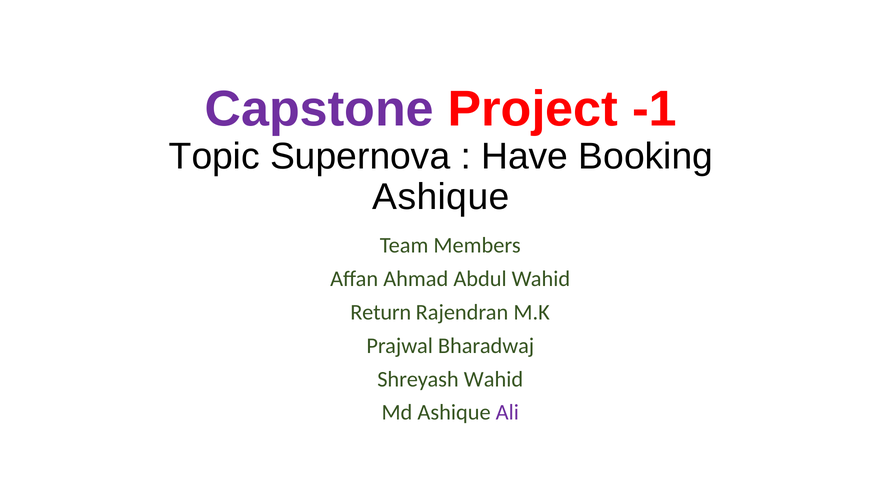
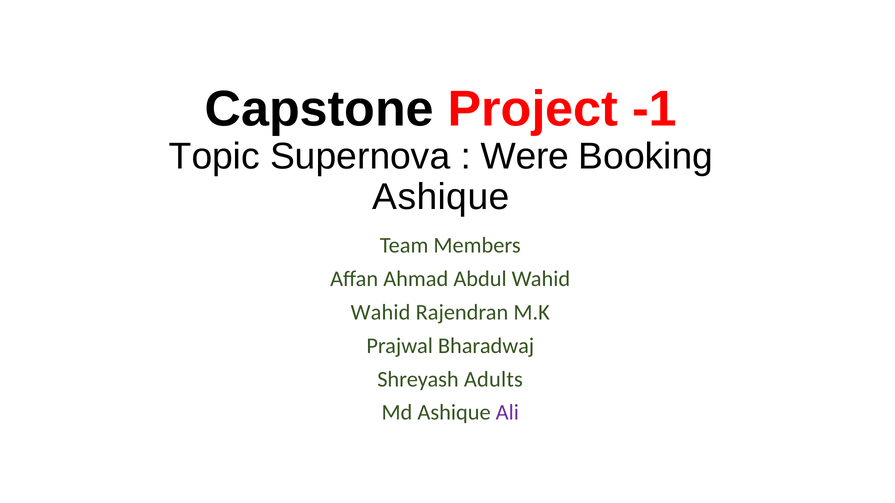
Capstone colour: purple -> black (319, 109)
Have: Have -> Were (525, 157)
Return: Return -> Wahid (381, 312)
Shreyash Wahid: Wahid -> Adults (493, 379)
